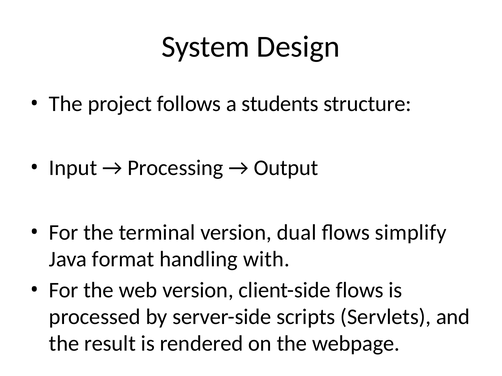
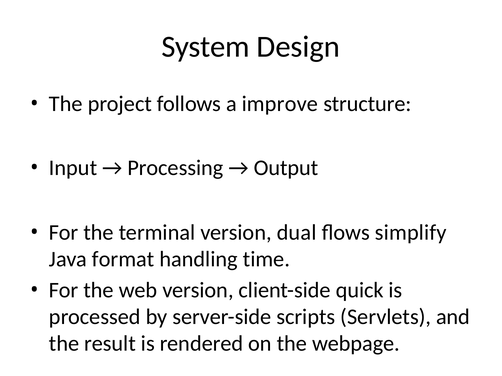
students: students -> improve (280, 104)
with: with -> time (266, 260)
client-side flows: flows -> quick (360, 290)
